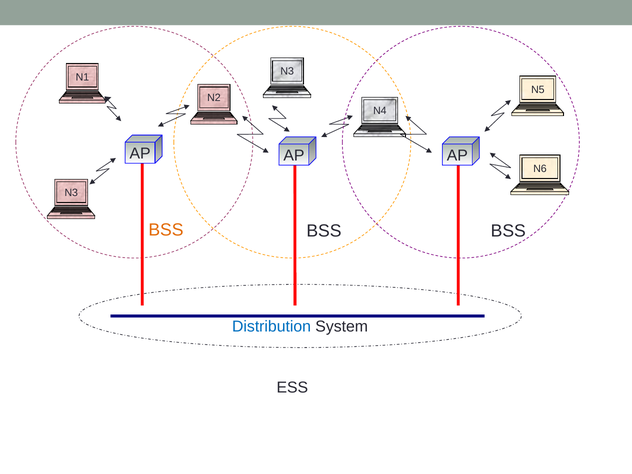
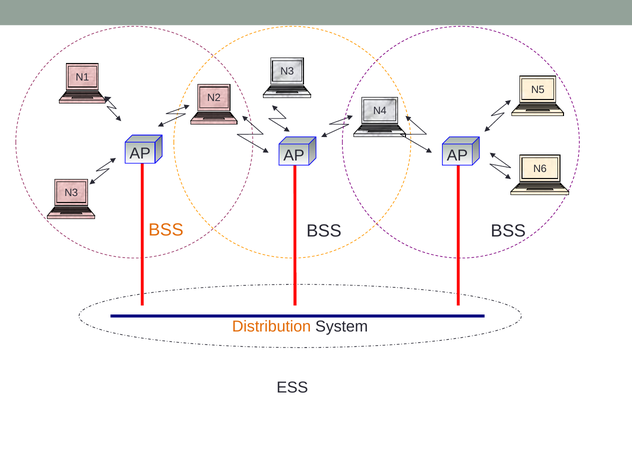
Distribution colour: blue -> orange (272, 327)
